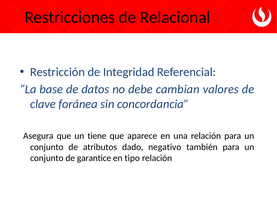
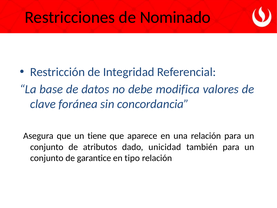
Relacional: Relacional -> Nominado (175, 17)
cambian: cambian -> modifica (178, 89)
negativo: negativo -> unicidad (165, 147)
